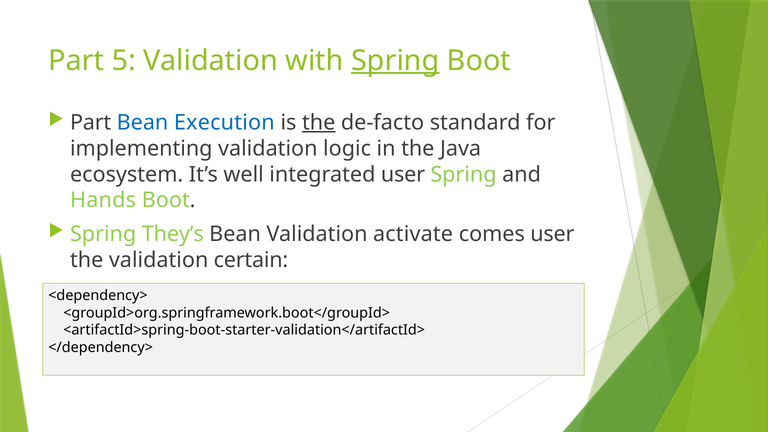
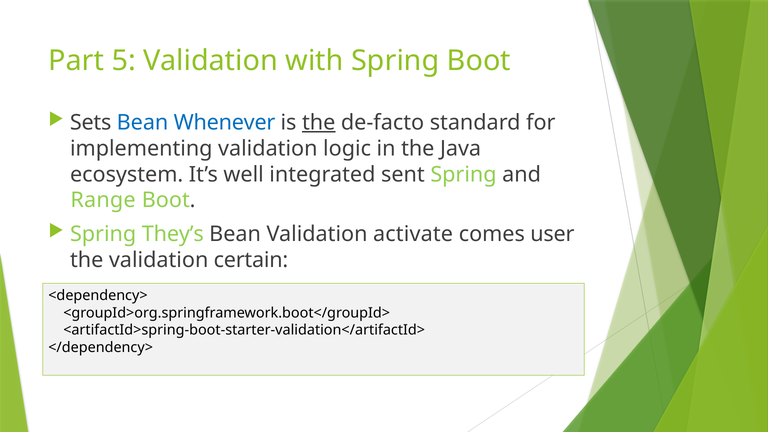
Spring underline: present -> none (395, 61)
Part: Part -> Sets (91, 123)
Execution: Execution -> Whenever (225, 123)
integrated user: user -> sent (403, 174)
Hands: Hands -> Range (103, 200)
